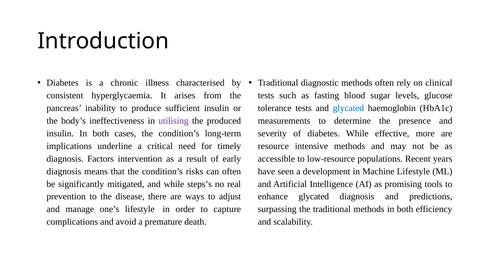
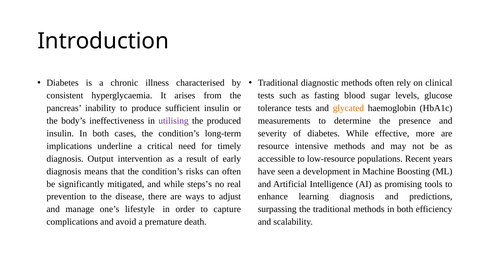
glycated colour: blue -> orange (348, 108)
Factors: Factors -> Output (100, 159)
Machine Lifestyle: Lifestyle -> Boosting (413, 172)
enhance glycated: glycated -> learning (314, 197)
